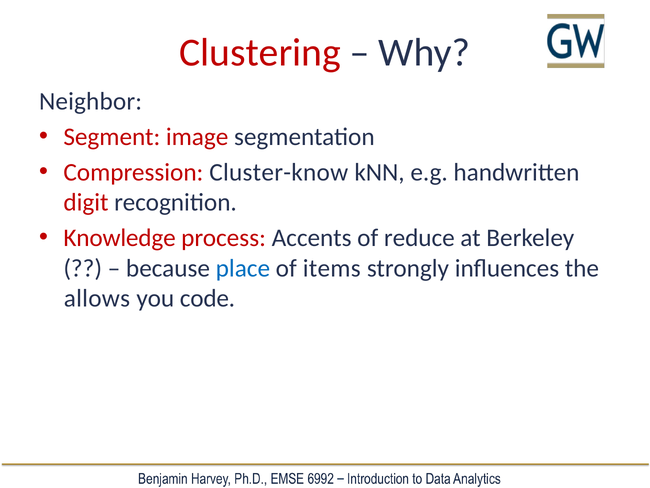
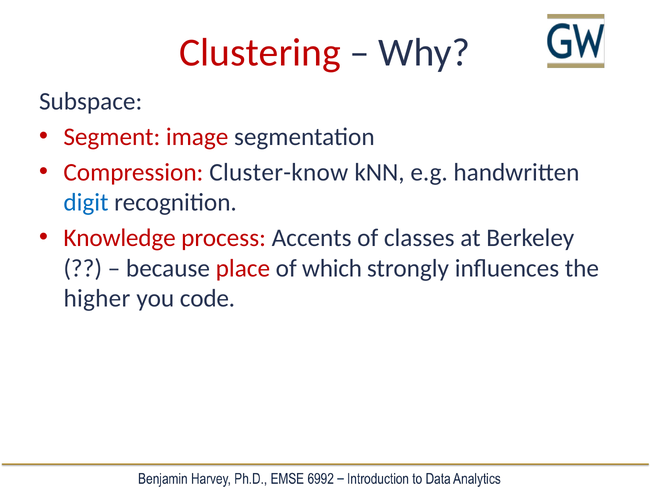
Neighbor: Neighbor -> Subspace (91, 101)
digit colour: red -> blue (86, 202)
reduce: reduce -> classes (419, 238)
place colour: blue -> red (243, 268)
items: items -> which (332, 268)
allows: allows -> higher (97, 298)
